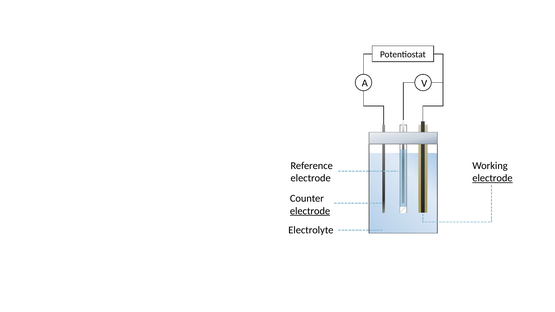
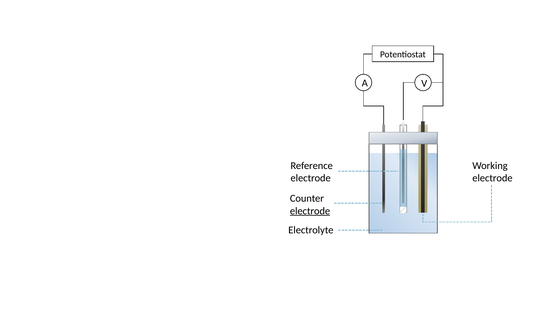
electrode underline: present -> none (492, 178)
